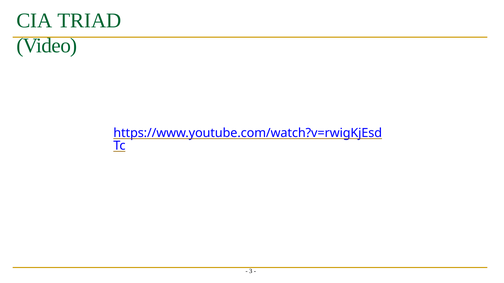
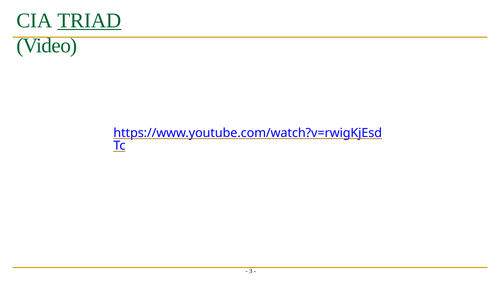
TRIAD underline: none -> present (89, 21)
